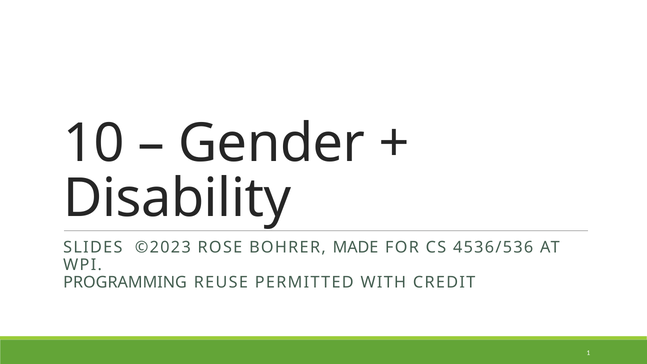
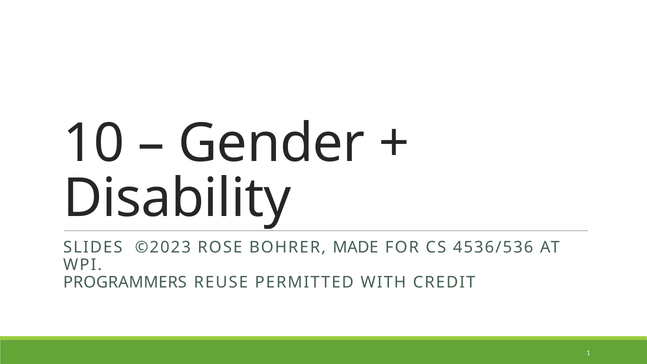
PROGRAMMING: PROGRAMMING -> PROGRAMMERS (125, 282)
